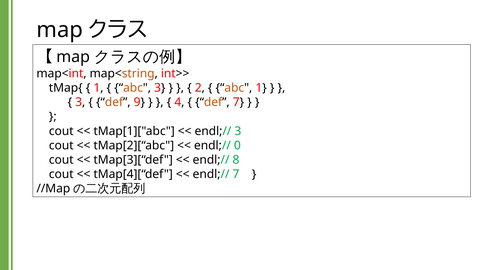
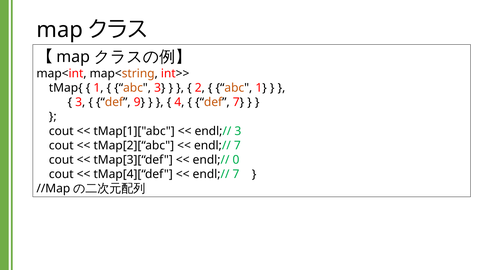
0: 0 -> 7 (237, 145)
8: 8 -> 0 (236, 160)
